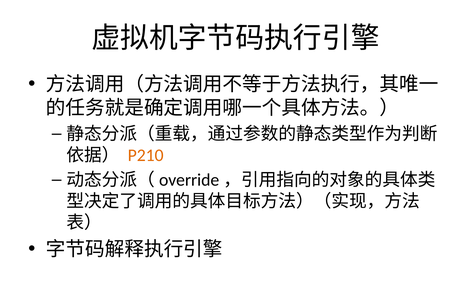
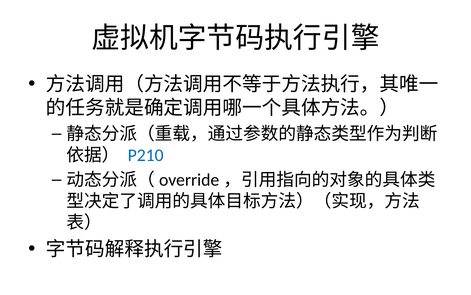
P210 colour: orange -> blue (146, 155)
